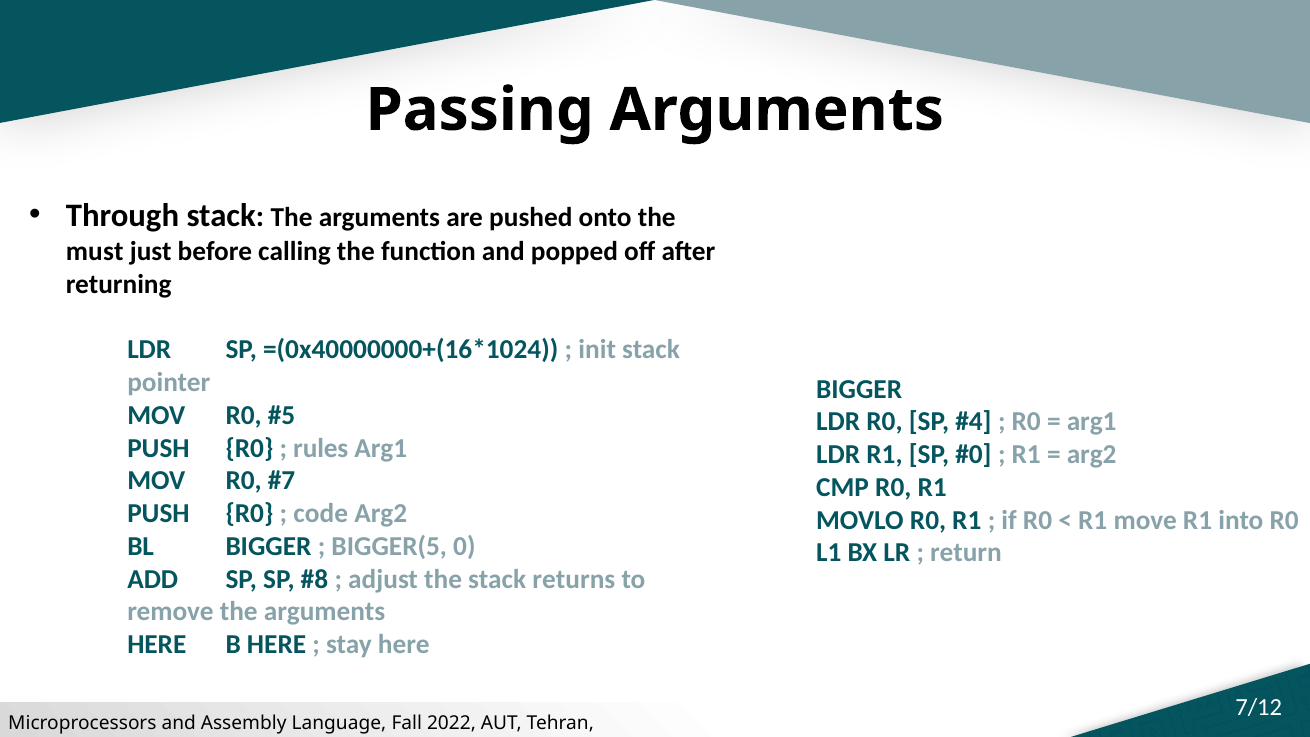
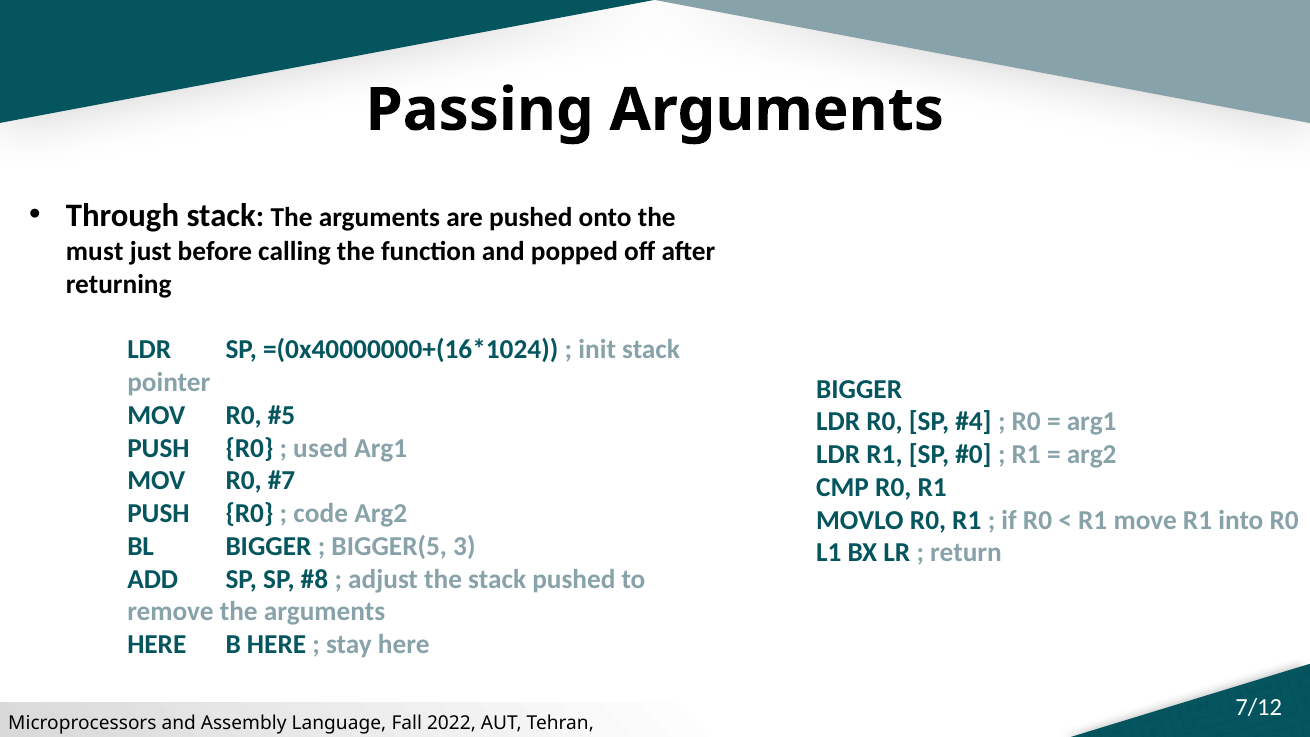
rules: rules -> used (321, 448)
0: 0 -> 3 (464, 546)
stack returns: returns -> pushed (574, 579)
